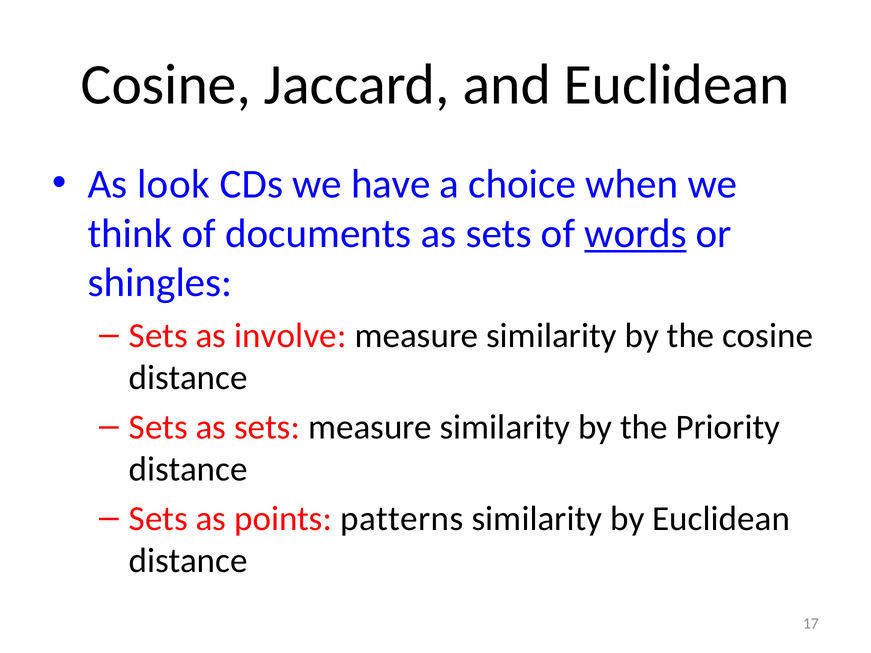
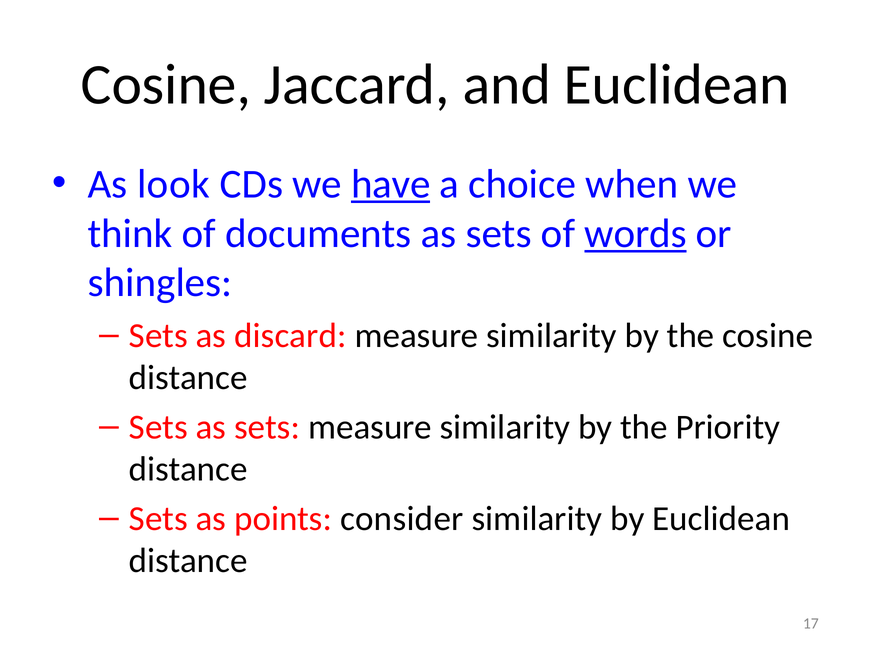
have underline: none -> present (391, 184)
involve: involve -> discard (290, 336)
patterns: patterns -> consider (402, 519)
